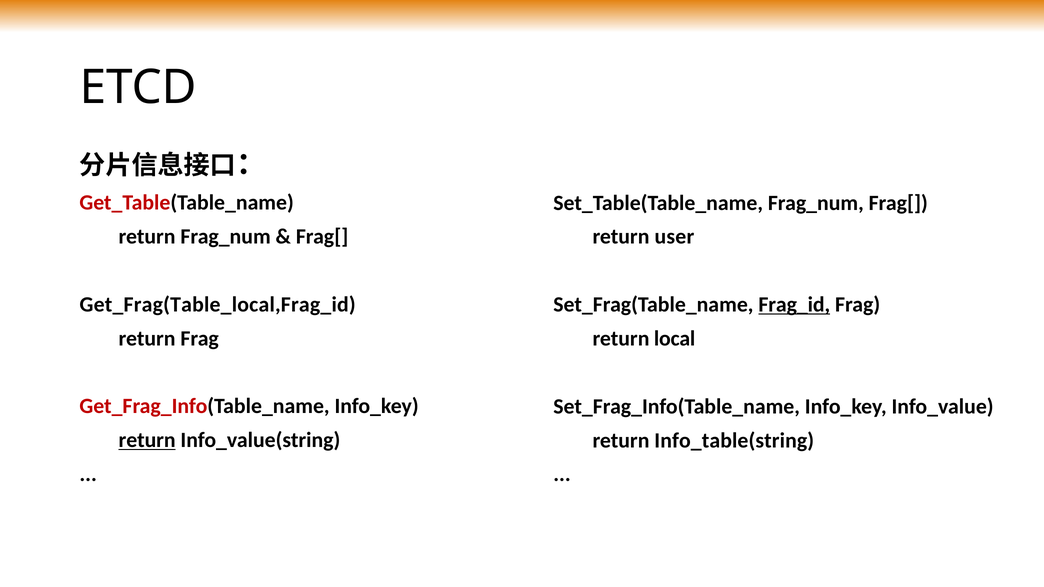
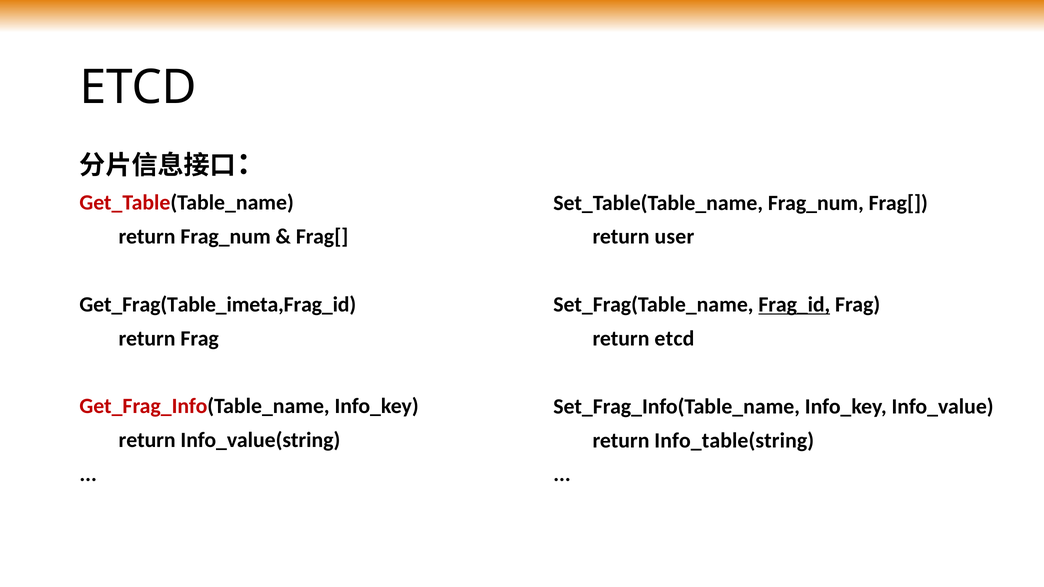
Get_Frag(Table_local,Frag_id: Get_Frag(Table_local,Frag_id -> Get_Frag(Table_imeta,Frag_id (218, 305)
return local: local -> etcd (674, 339)
return underline: present -> none (147, 440)
